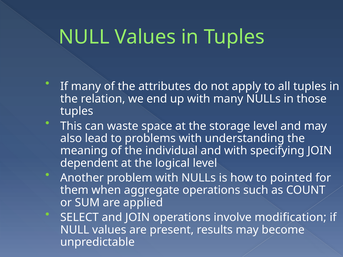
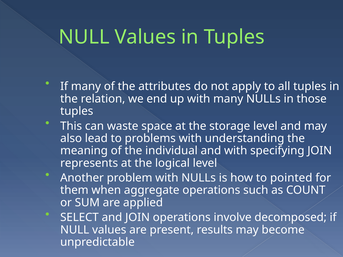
dependent: dependent -> represents (89, 163)
modification: modification -> decomposed (291, 218)
